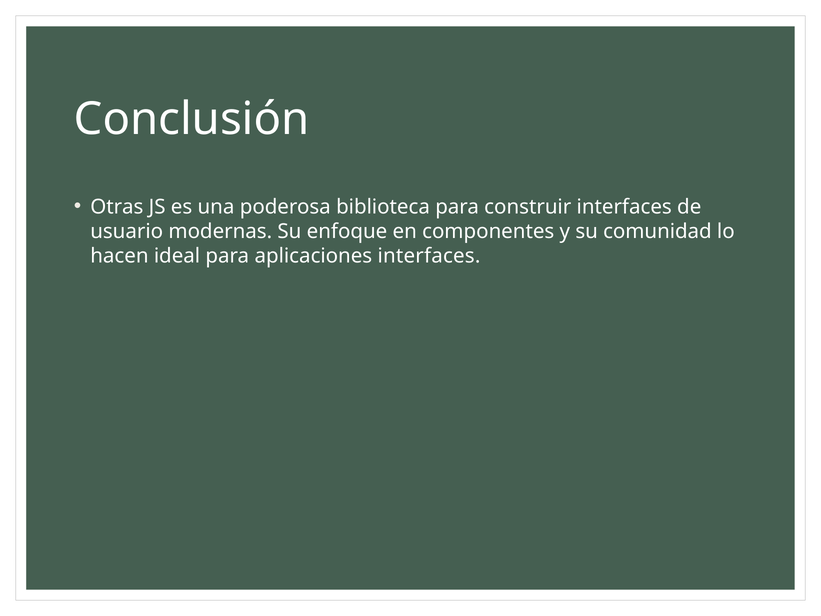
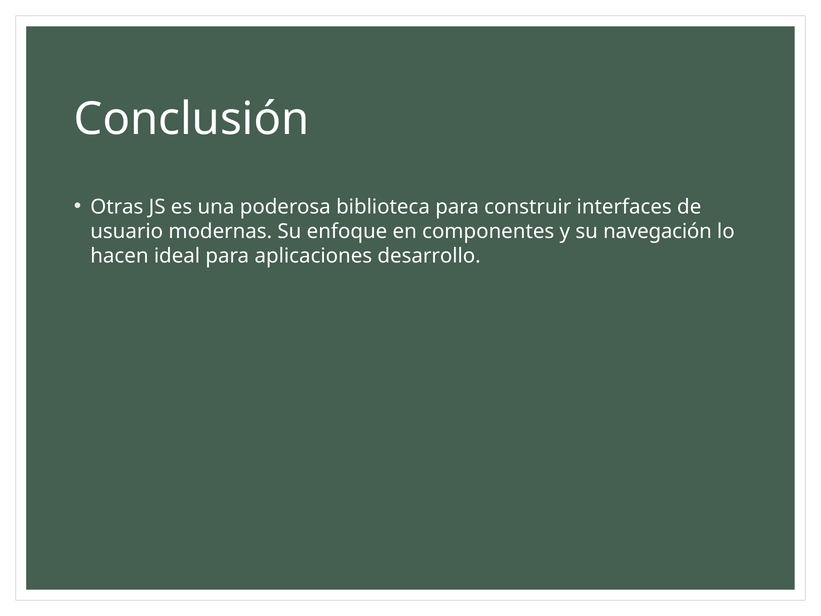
comunidad: comunidad -> navegación (658, 231)
aplicaciones interfaces: interfaces -> desarrollo (429, 256)
